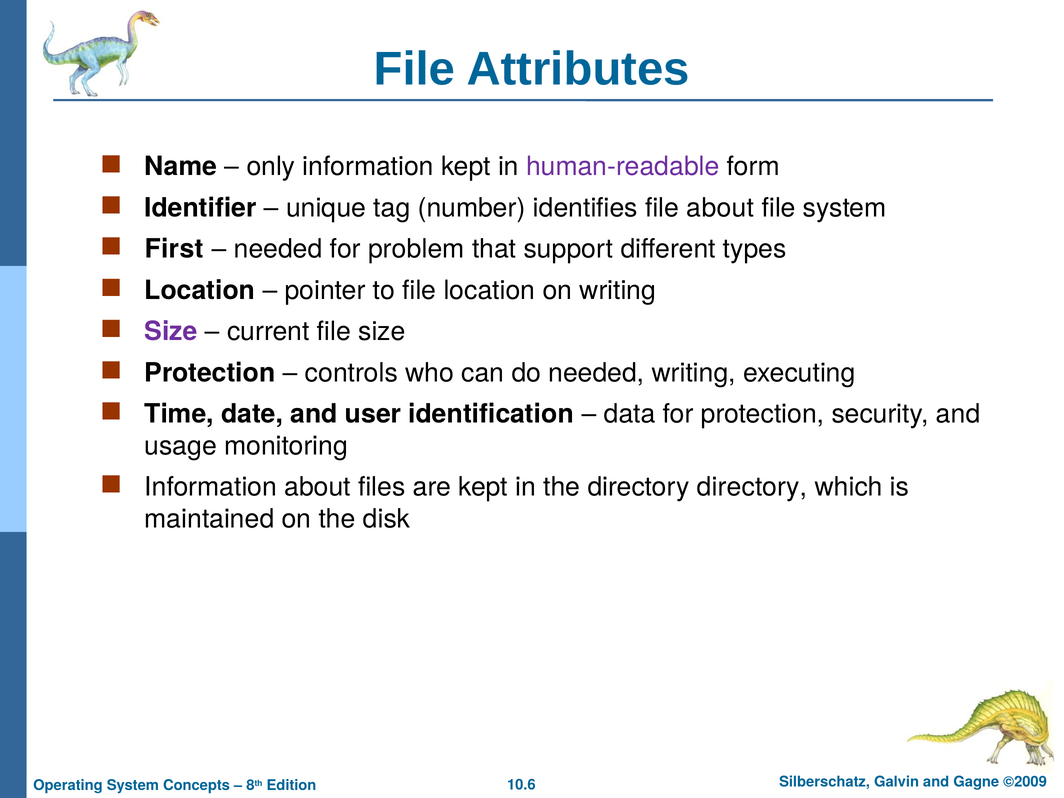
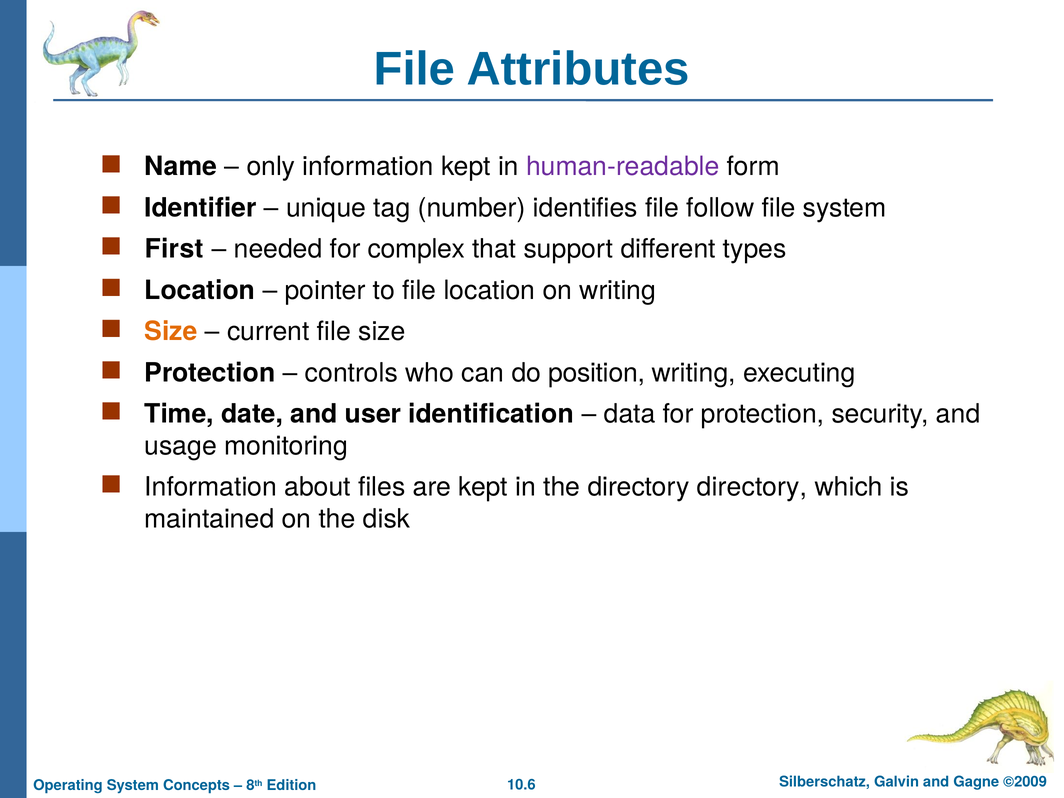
file about: about -> follow (720, 208)
problem: problem -> complex (417, 249)
Size colour: purple -> orange (171, 332)
do needed: needed -> position (597, 373)
